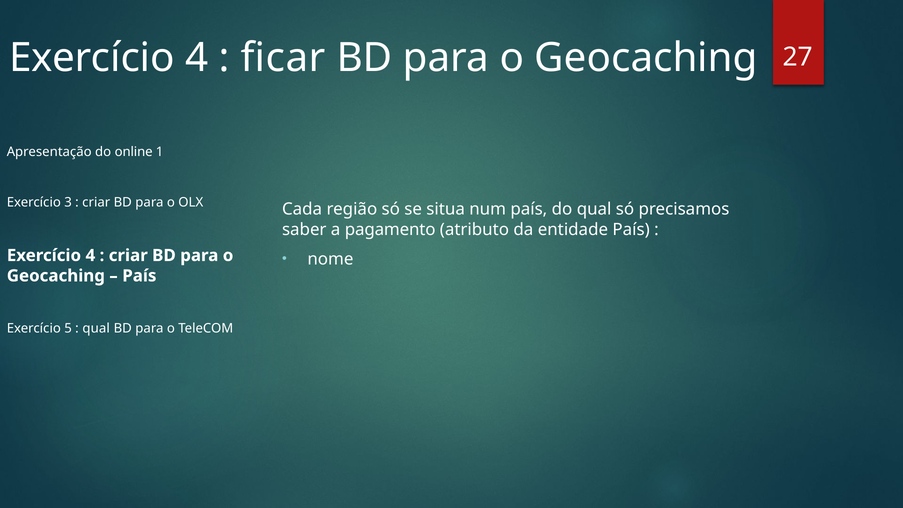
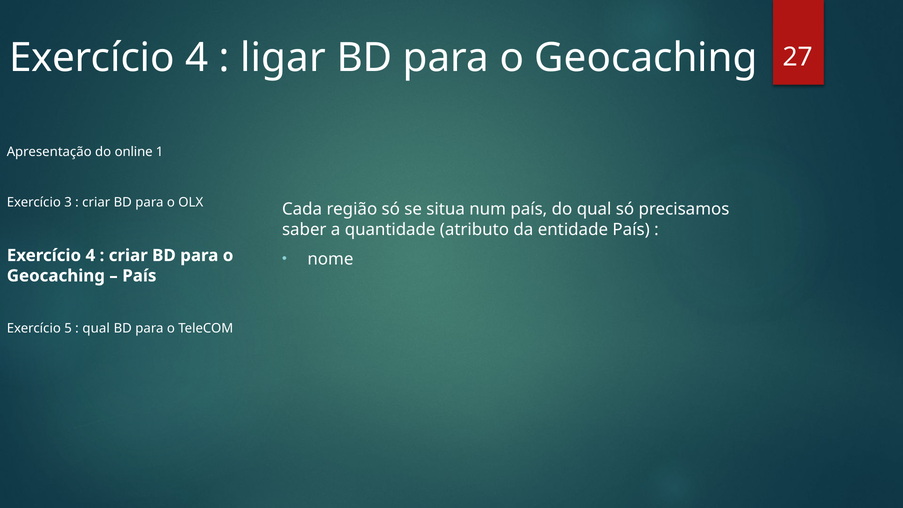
ficar: ficar -> ligar (283, 58)
pagamento: pagamento -> quantidade (390, 229)
